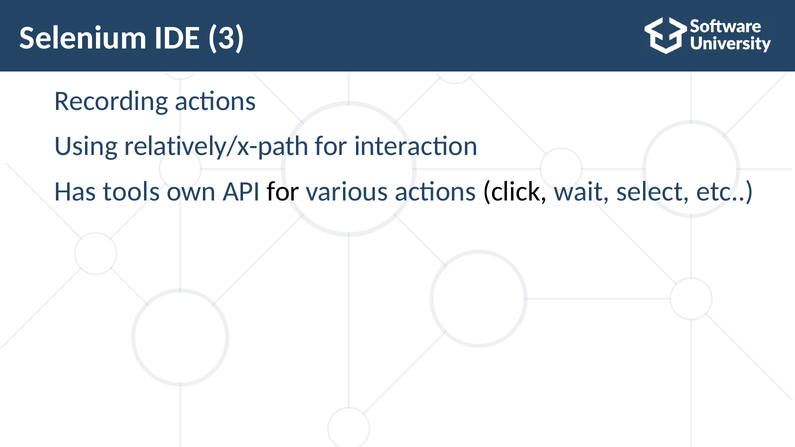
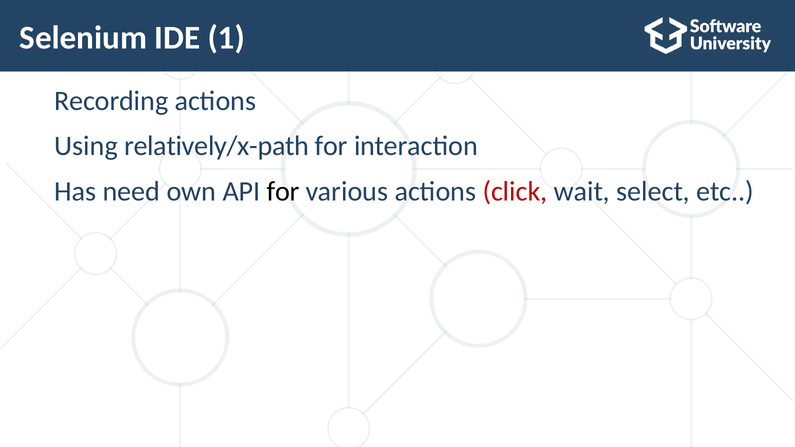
3: 3 -> 1 (226, 38)
tools: tools -> need (131, 192)
click colour: black -> red (515, 192)
